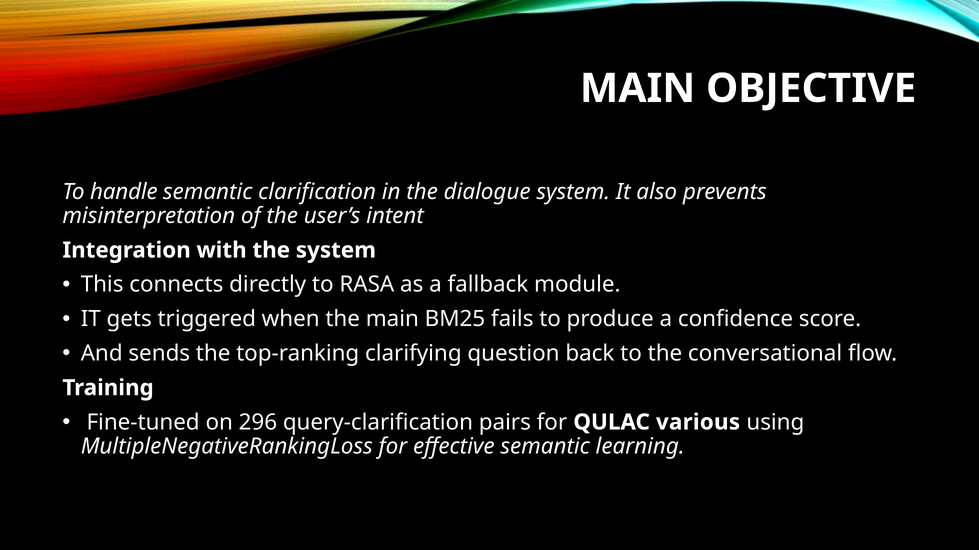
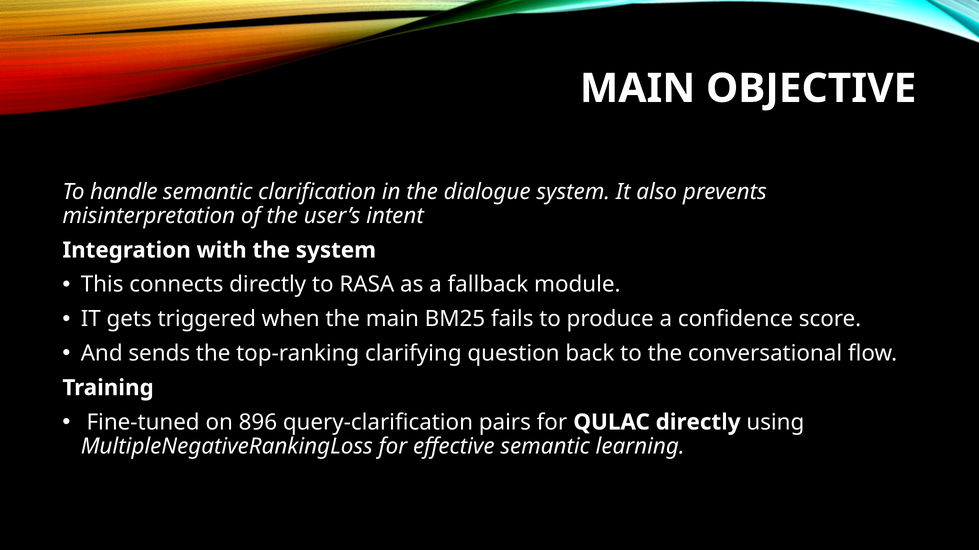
296: 296 -> 896 (258, 423)
QULAC various: various -> directly (698, 423)
